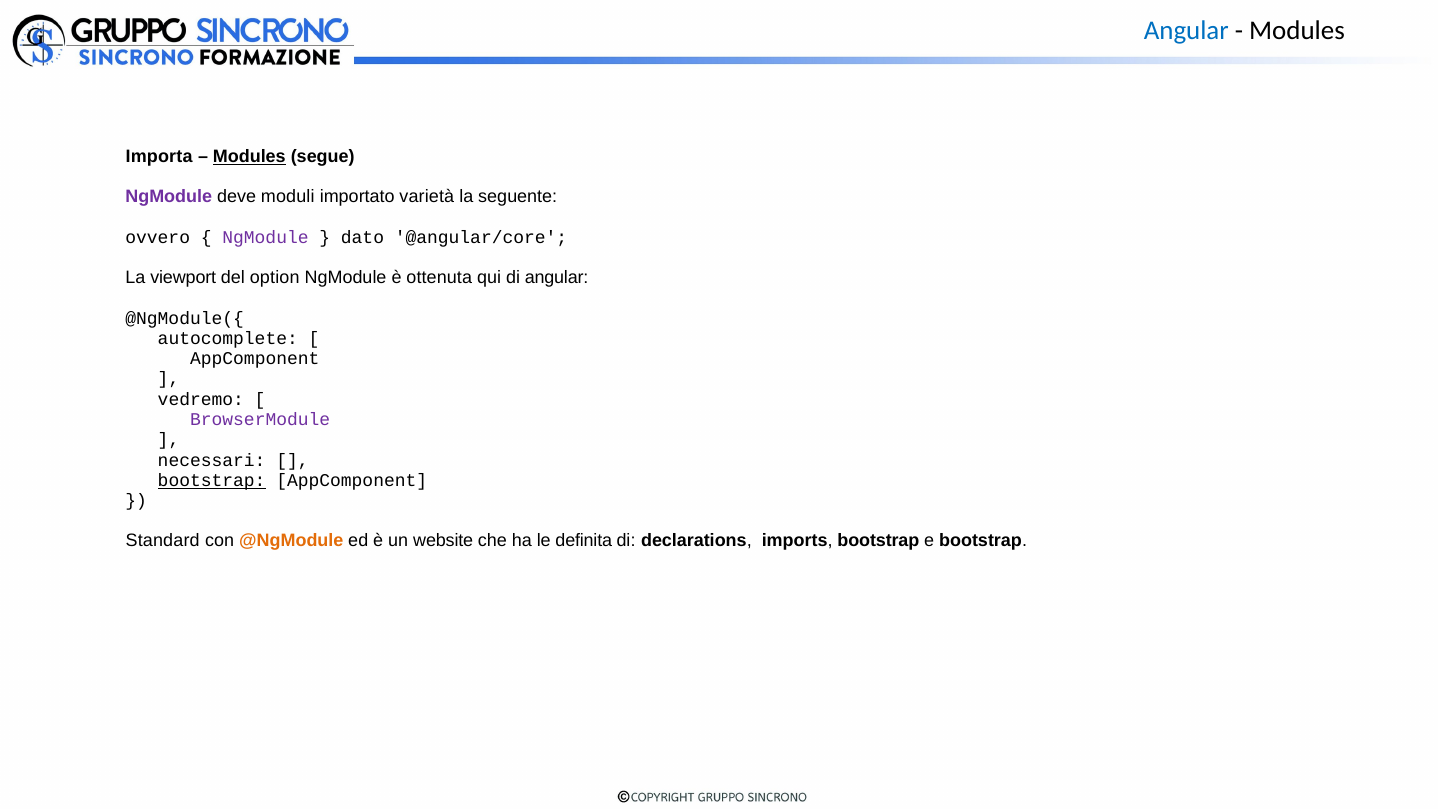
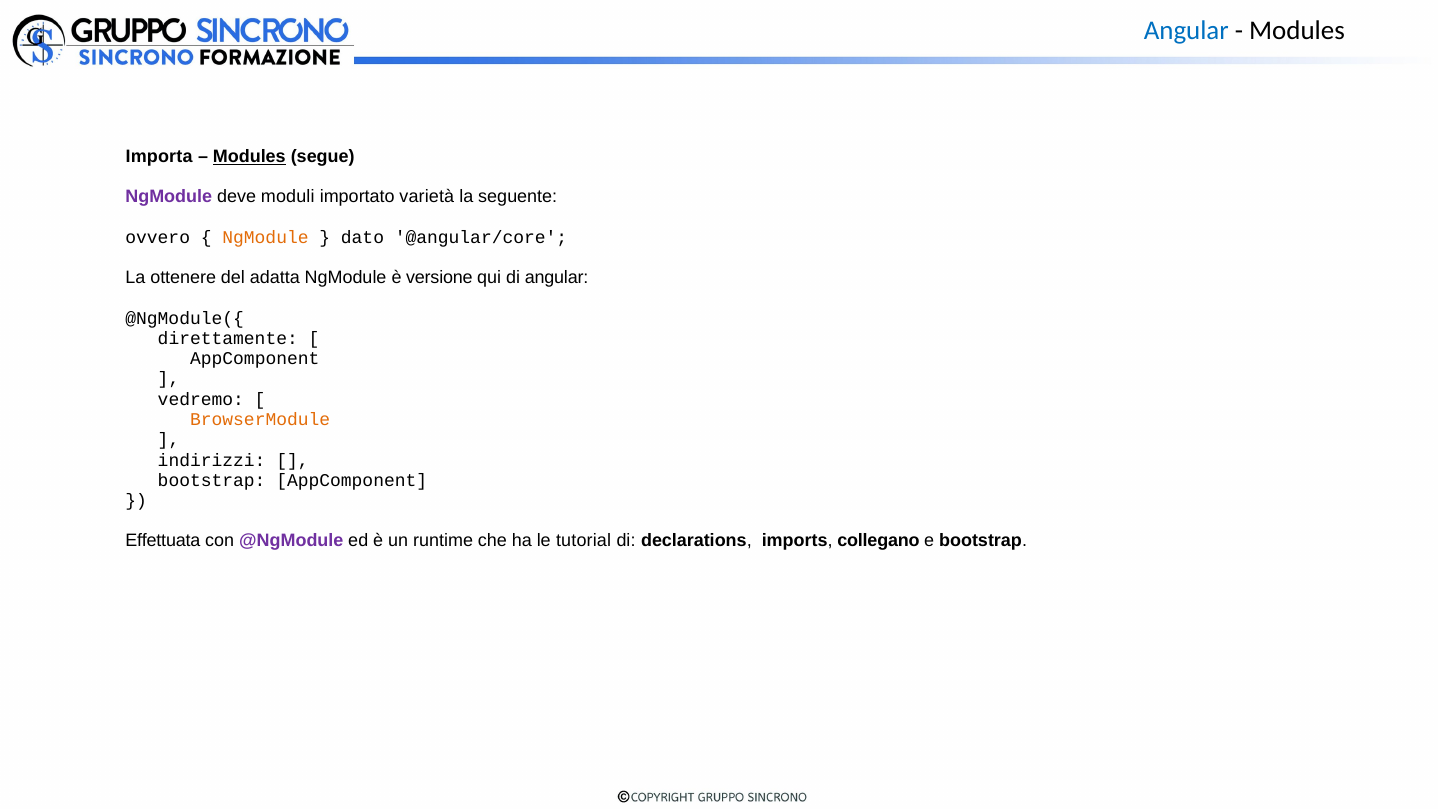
NgModule colour: purple -> orange (265, 237)
viewport: viewport -> ottenere (183, 278)
option: option -> adatta (275, 278)
ottenuta: ottenuta -> versione (439, 278)
autocomplete: autocomplete -> direttamente (228, 338)
BrowserModule colour: purple -> orange (260, 420)
necessari: necessari -> indirizzi (212, 460)
bootstrap underline: present -> none (212, 480)
Standard: Standard -> Effettuata (163, 541)
@NgModule colour: orange -> purple (291, 541)
website: website -> runtime (443, 541)
definita: definita -> tutorial (584, 541)
imports bootstrap: bootstrap -> collegano (878, 541)
